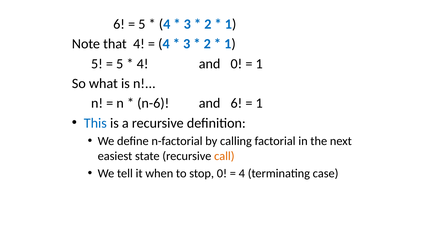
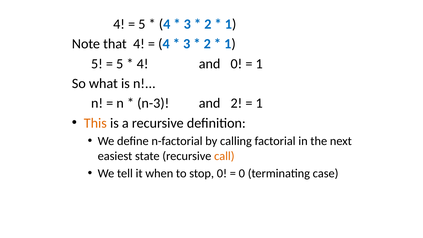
6: 6 -> 4 (119, 24)
n-6: n-6 -> n-3 (153, 103)
and 6: 6 -> 2 (236, 103)
This colour: blue -> orange (95, 123)
4: 4 -> 0 (242, 173)
